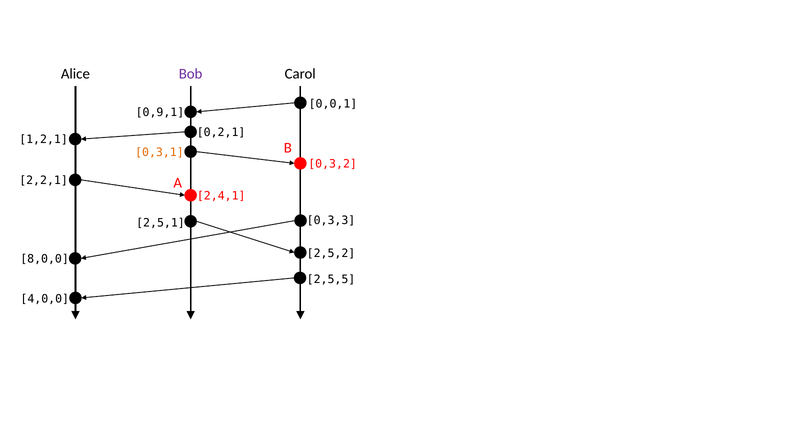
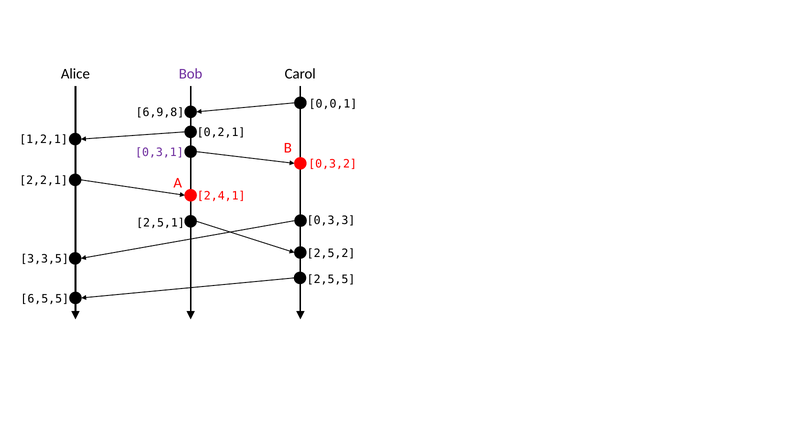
0,9,1: 0,9,1 -> 6,9,8 (160, 112)
0,3,1 colour: orange -> purple (159, 152)
8,0,0: 8,0,0 -> 3,3,5 (45, 259)
4,0,0: 4,0,0 -> 6,5,5 (45, 298)
